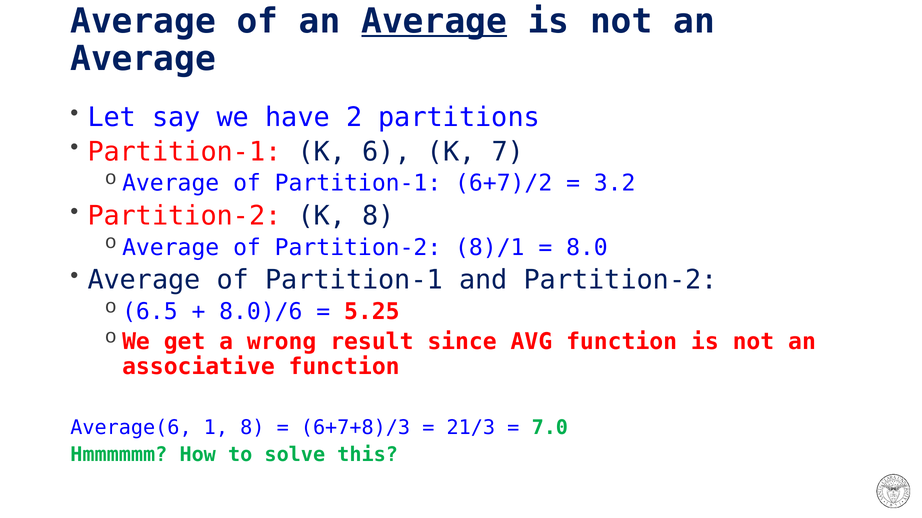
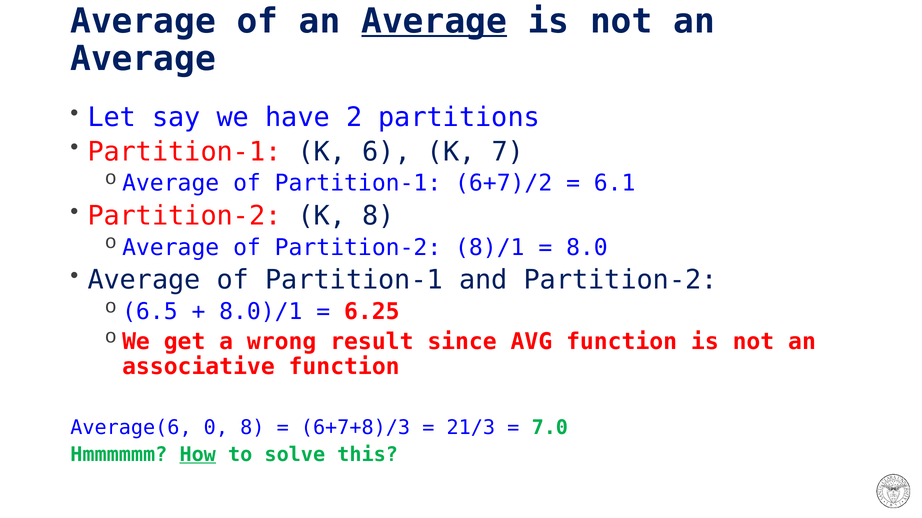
3.2: 3.2 -> 6.1 (615, 184)
8.0)/6: 8.0)/6 -> 8.0)/1 (261, 312)
5.25: 5.25 -> 6.25 (372, 312)
1: 1 -> 0 (216, 428)
How underline: none -> present (198, 455)
